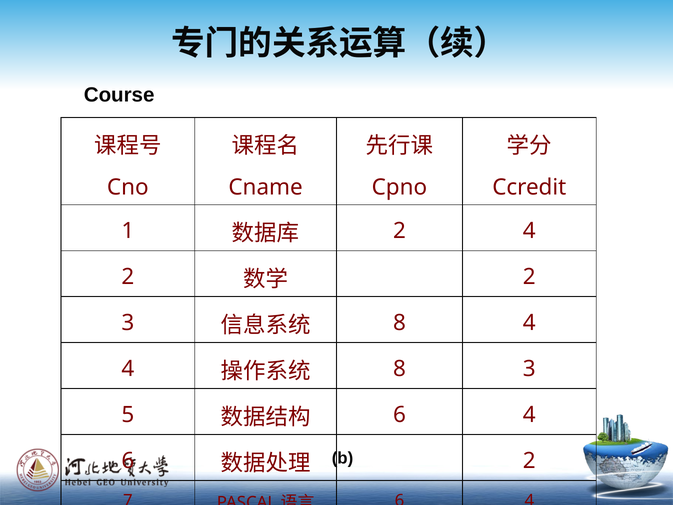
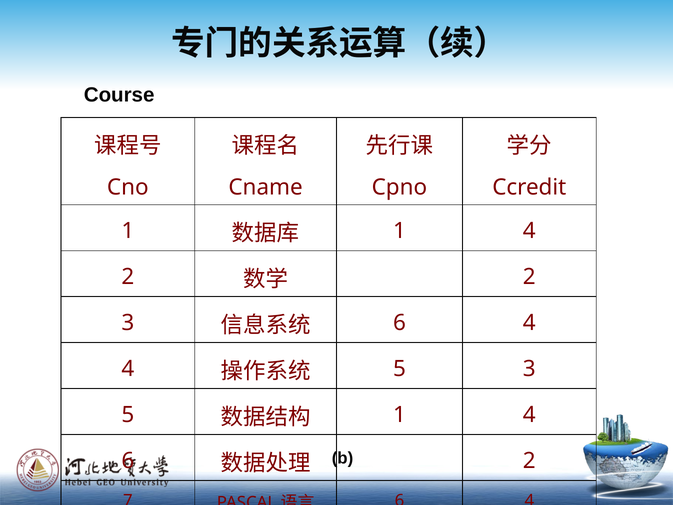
2: 2 -> 1 (399, 231)
8: 8 -> 6 (399, 323)
8: 8 -> 5 (399, 369)
6: 6 -> 1 (399, 415)
